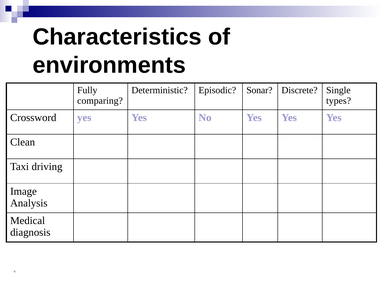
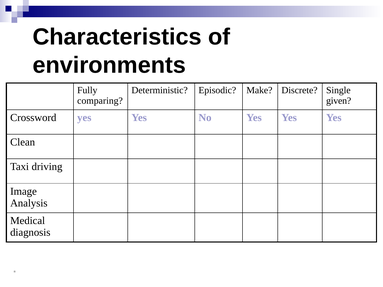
Sonar: Sonar -> Make (259, 90)
types: types -> given (339, 101)
